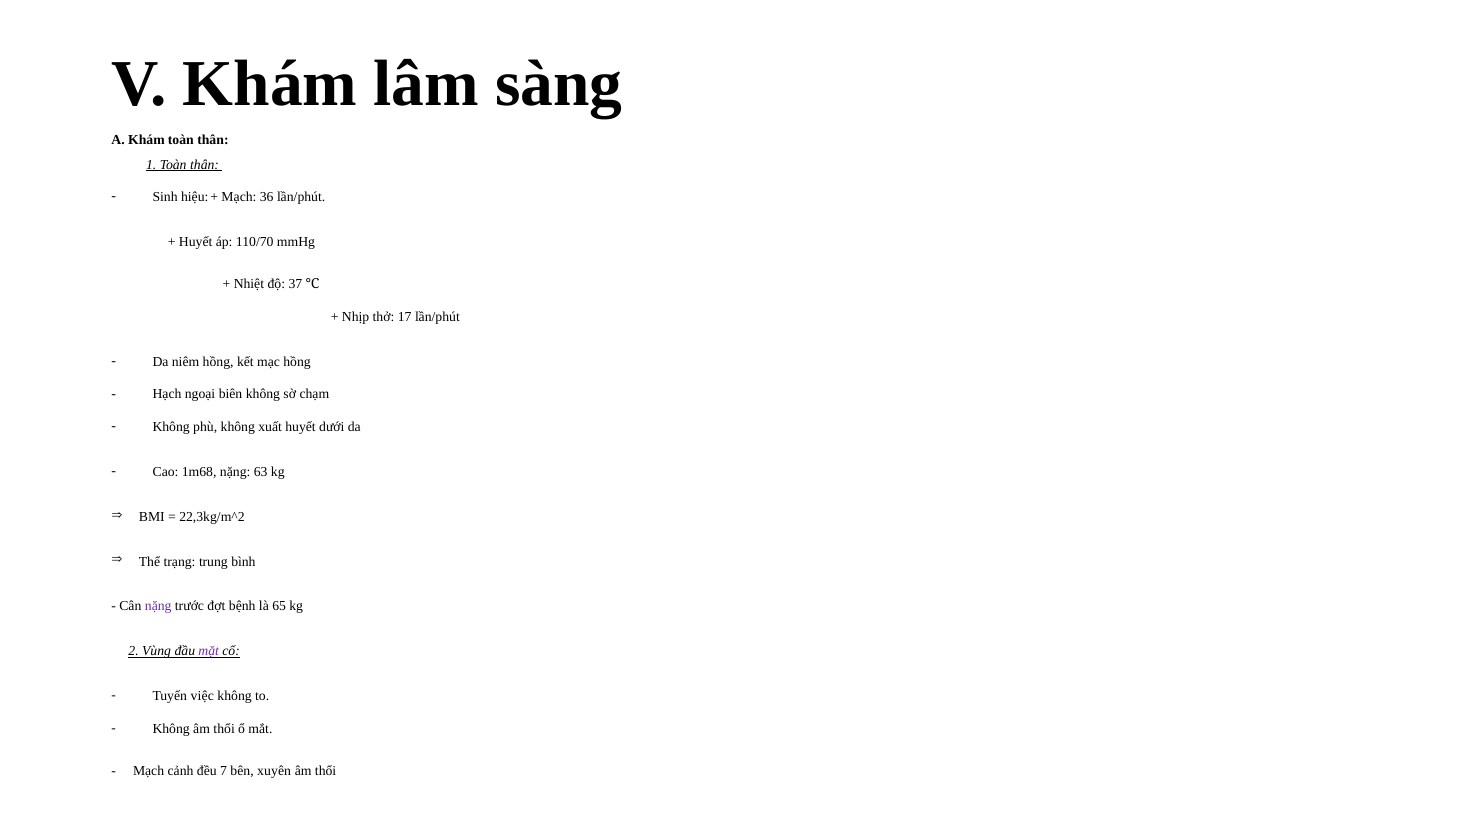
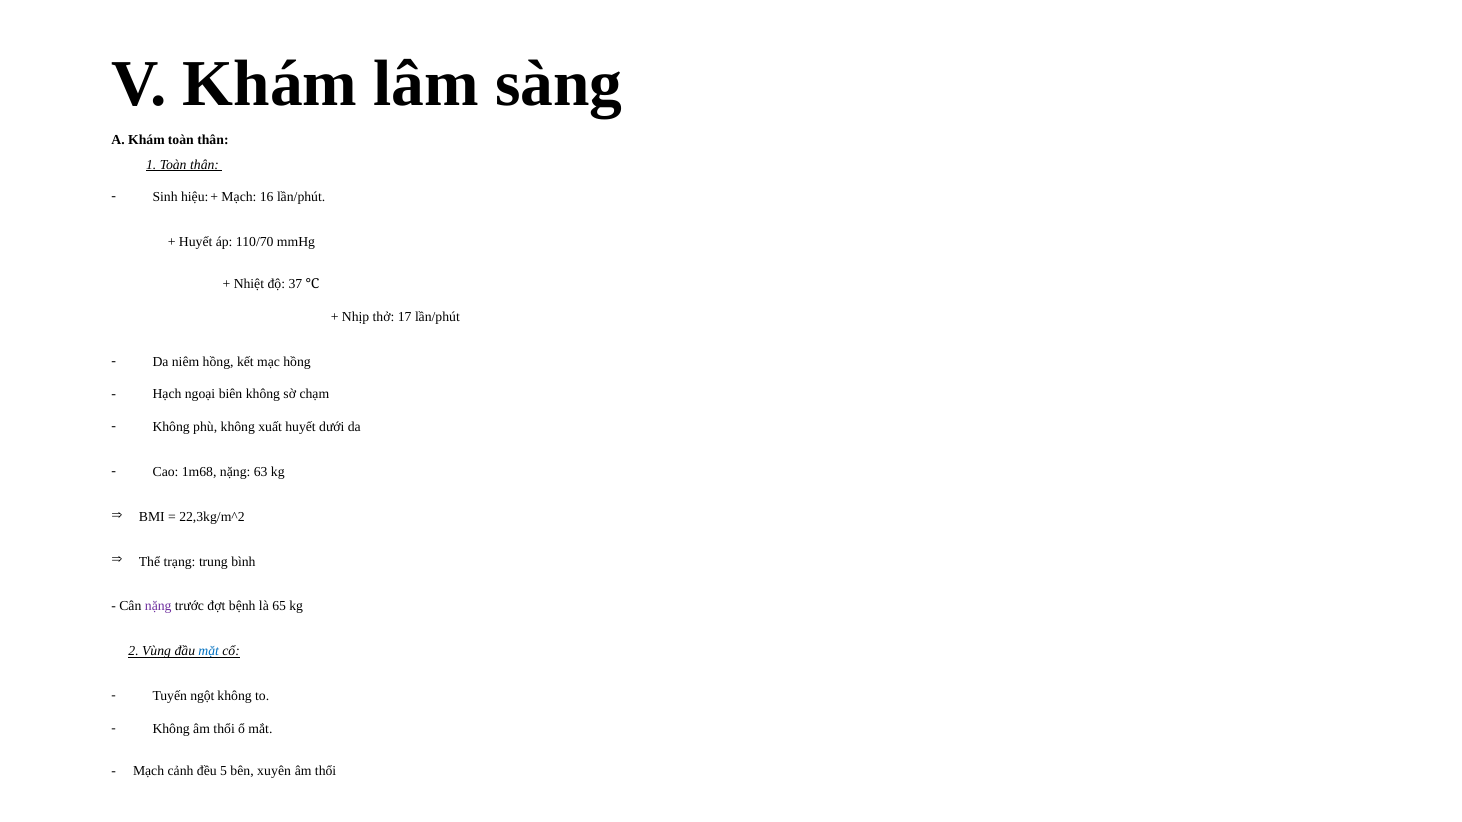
36: 36 -> 16 (267, 197)
mặt colour: purple -> blue (209, 652)
việc: việc -> ngột (202, 696)
7: 7 -> 5 (224, 771)
